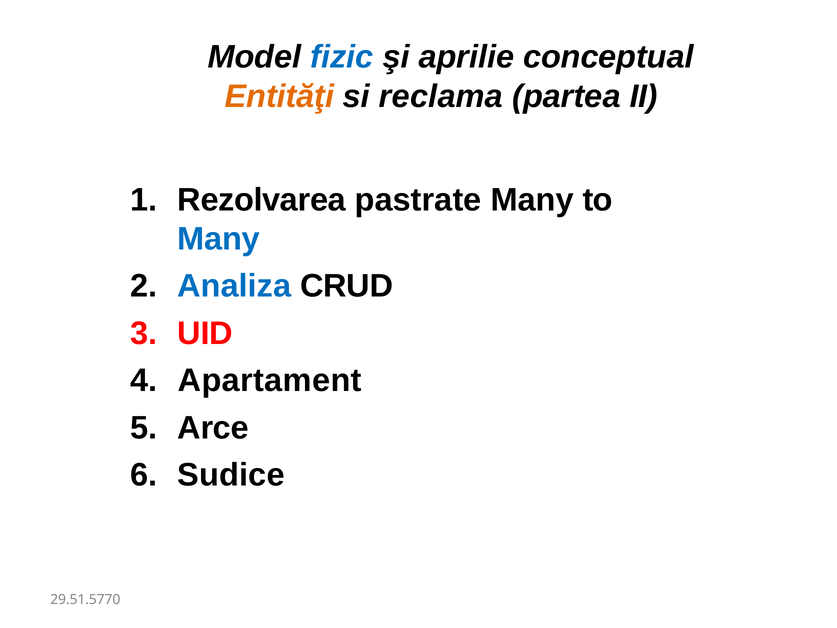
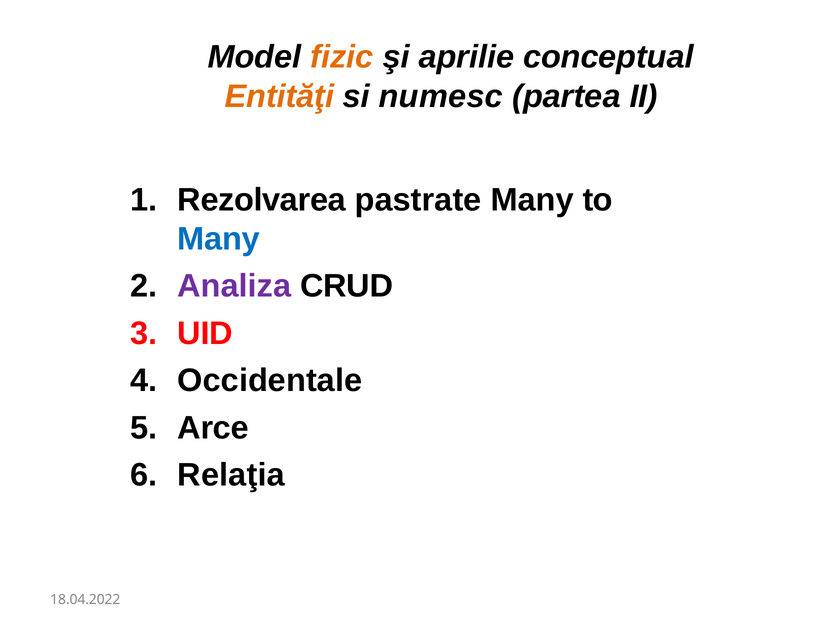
fizic colour: blue -> orange (342, 57)
reclama: reclama -> numesc (441, 96)
Analiza colour: blue -> purple (234, 286)
Apartament: Apartament -> Occidentale (270, 380)
Sudice: Sudice -> Relaţia (231, 475)
29.51.5770: 29.51.5770 -> 18.04.2022 (85, 599)
